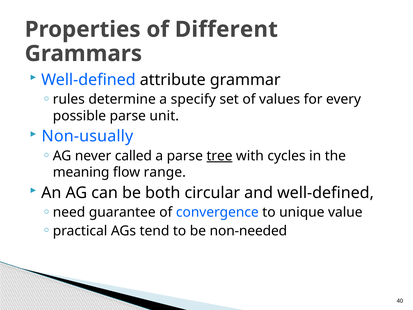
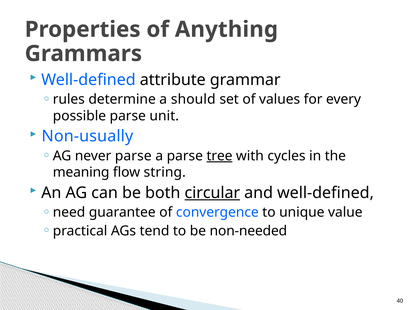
Different: Different -> Anything (226, 29)
specify: specify -> should (193, 99)
never called: called -> parse (133, 156)
range: range -> string (165, 172)
circular underline: none -> present (212, 193)
